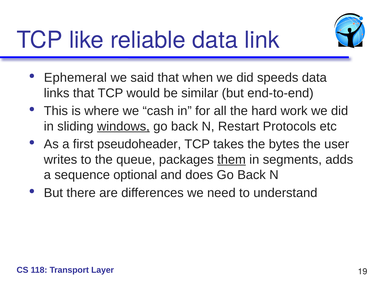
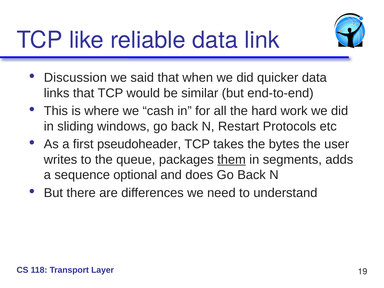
Ephemeral: Ephemeral -> Discussion (75, 78)
speeds: speeds -> quicker (278, 78)
windows underline: present -> none (123, 126)
